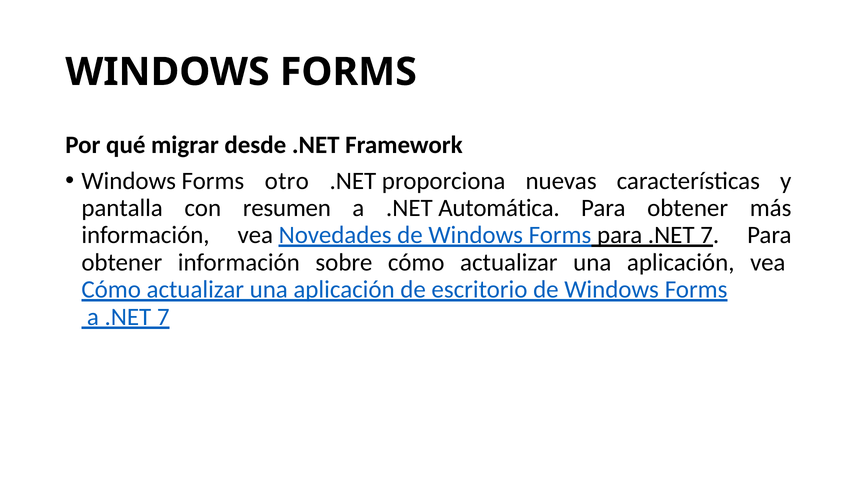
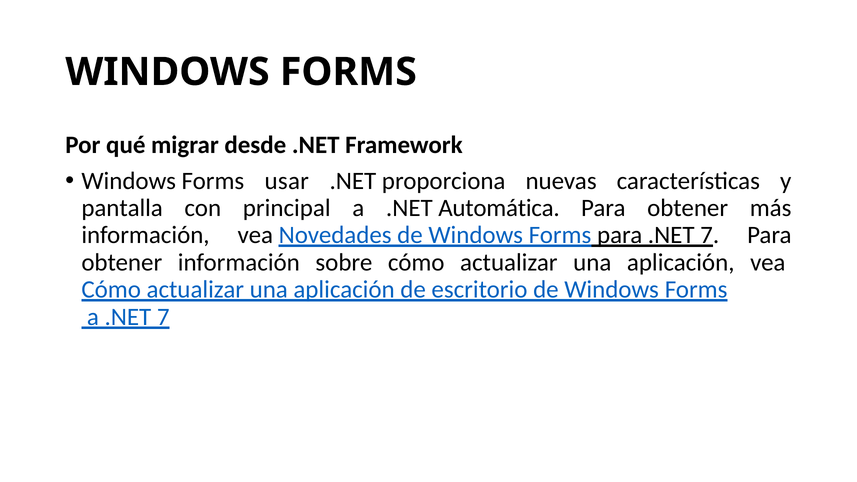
otro: otro -> usar (287, 181)
resumen: resumen -> principal (287, 208)
